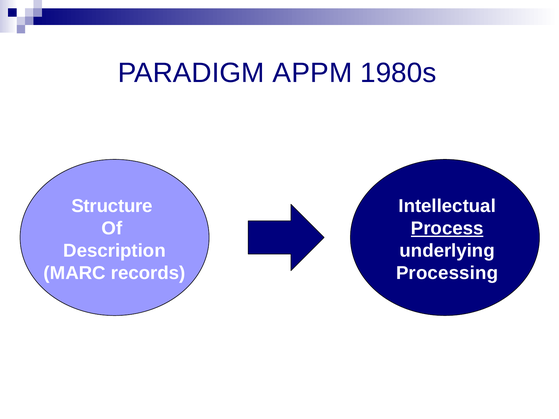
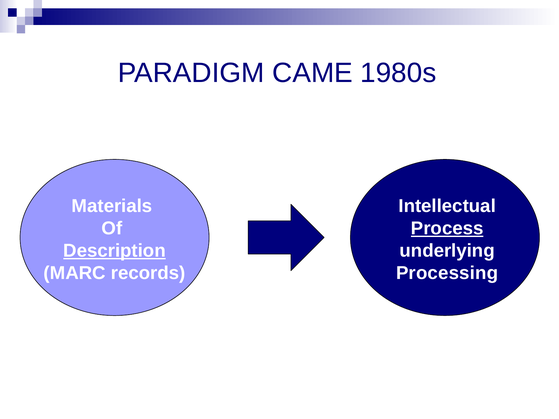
APPM: APPM -> CAME (313, 73)
Structure: Structure -> Materials (112, 206)
Description underline: none -> present (115, 251)
